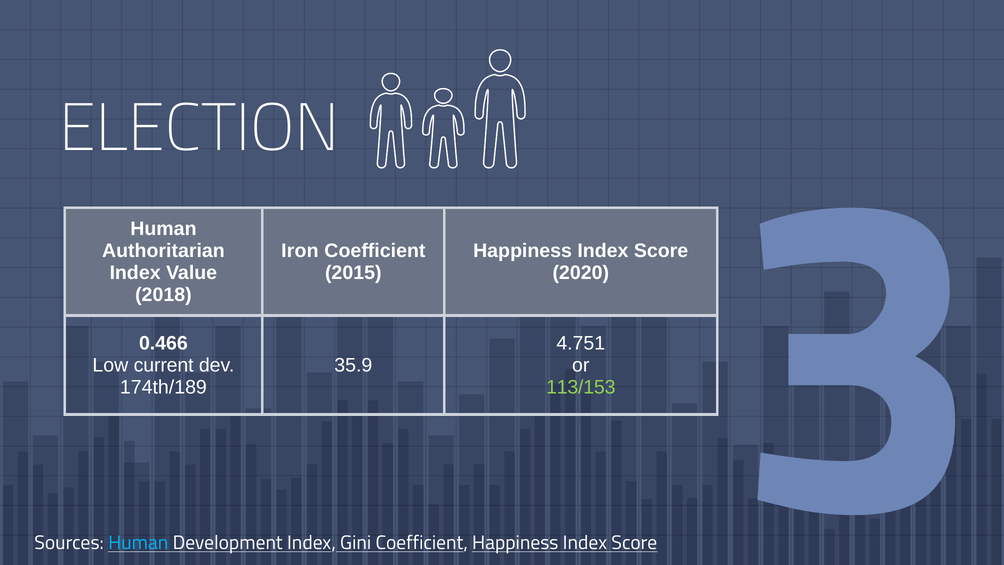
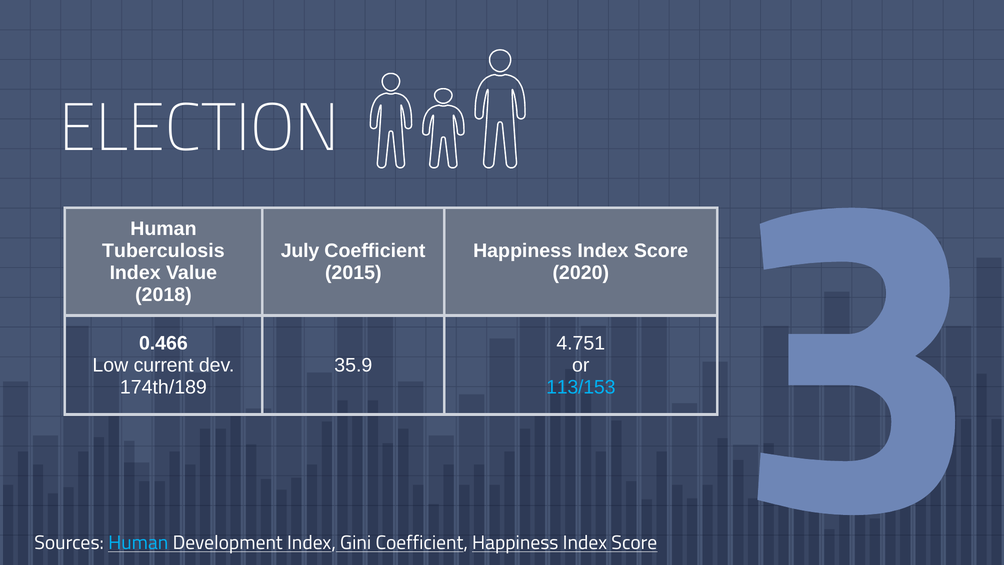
Authoritarian: Authoritarian -> Tuberculosis (163, 251)
Iron: Iron -> July (300, 251)
113/153 colour: light green -> light blue (581, 387)
